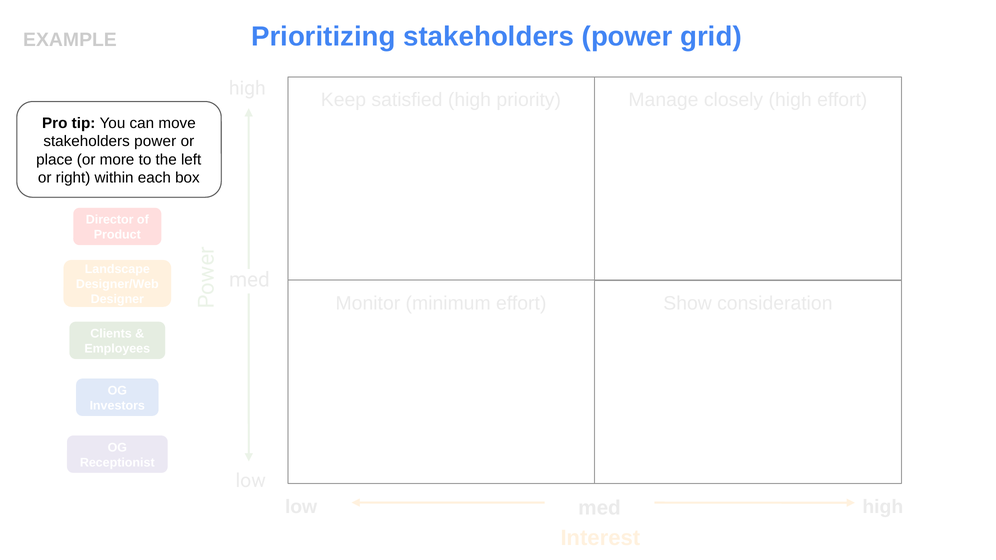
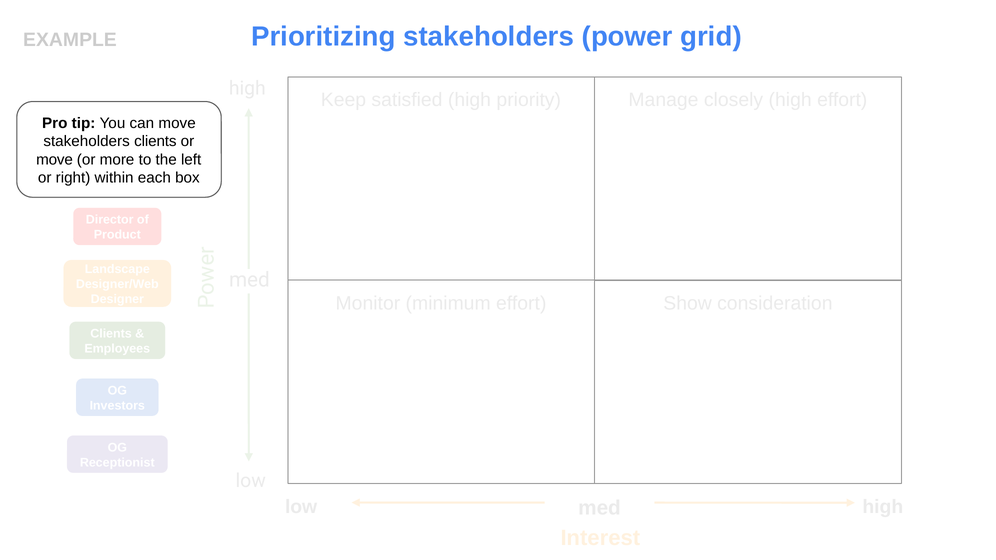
power: power -> clients (155, 141)
place: place -> move (55, 160)
